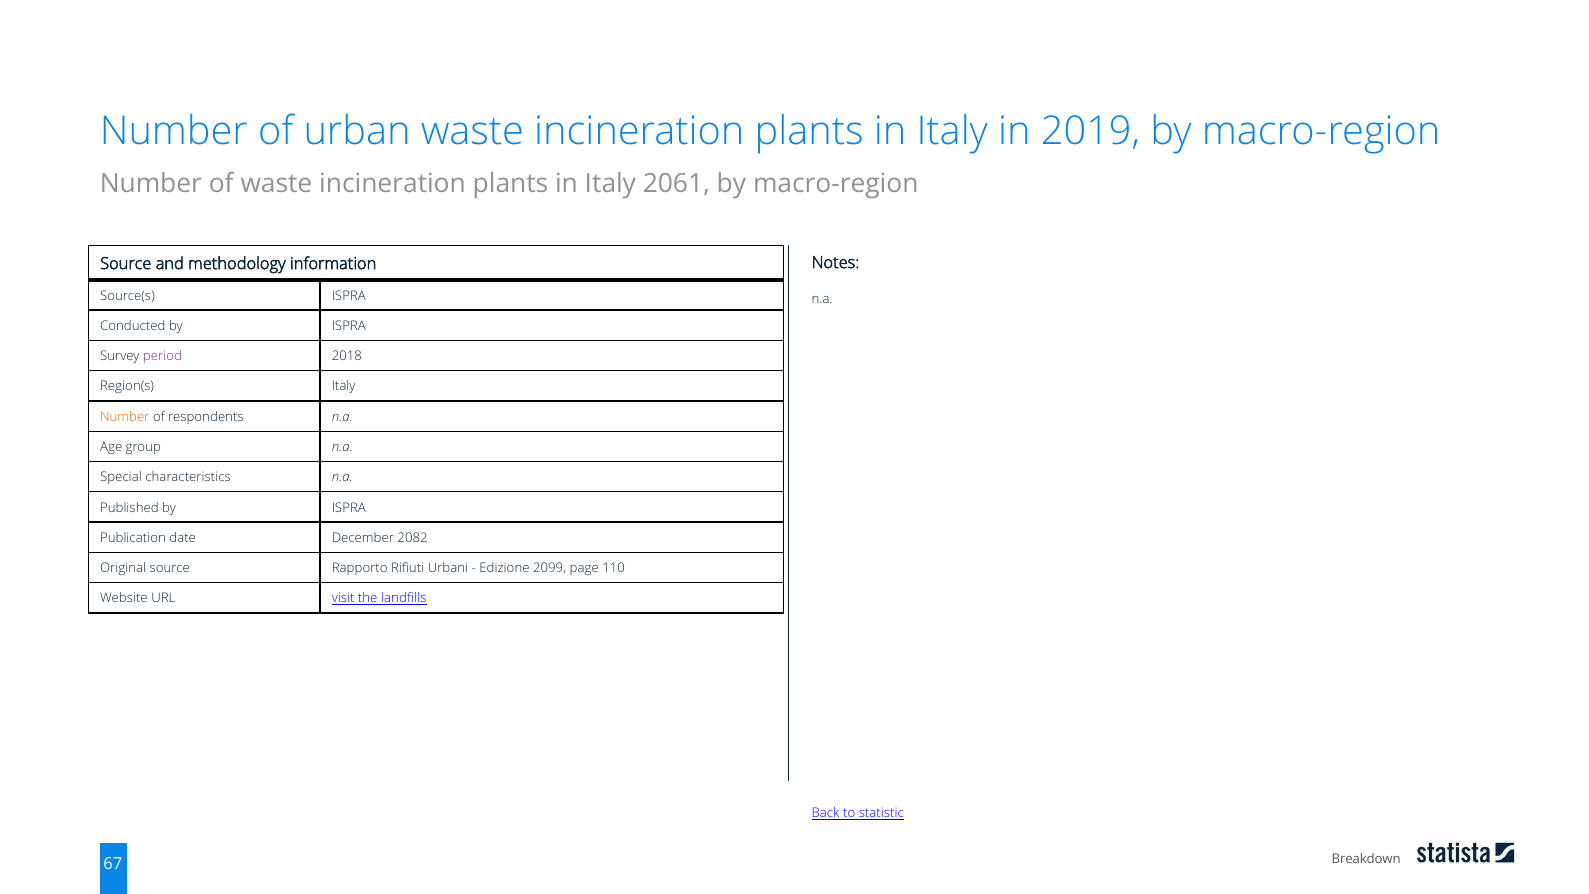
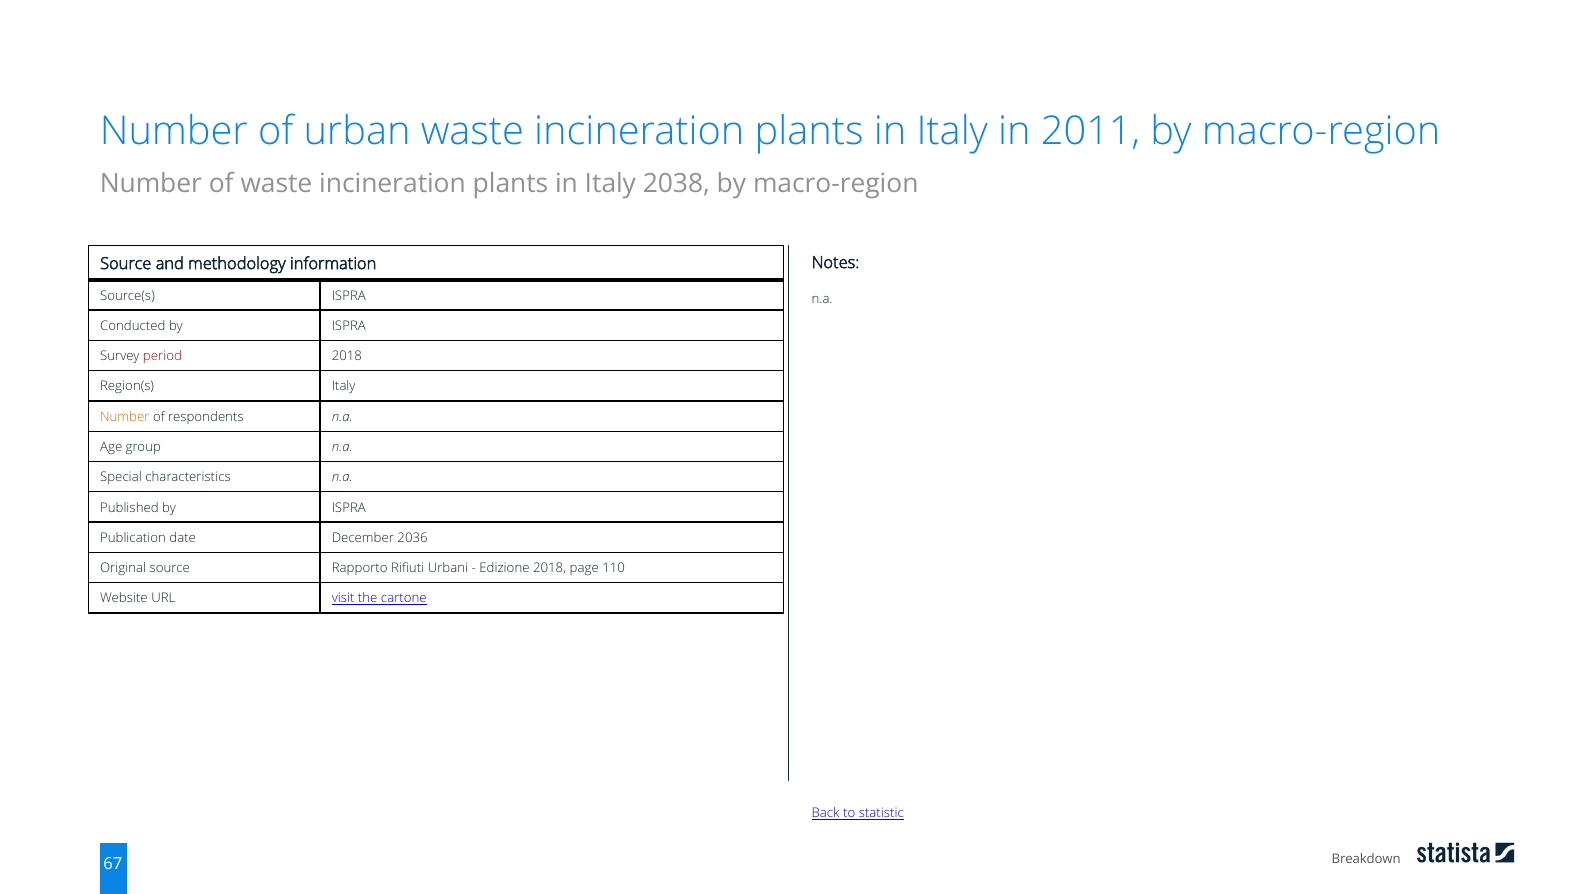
2019: 2019 -> 2011 (1091, 131)
2061: 2061 -> 2038 (676, 184)
period colour: purple -> red (162, 356)
2082: 2082 -> 2036 (413, 538)
Edizione 2099: 2099 -> 2018 (550, 568)
landfills: landfills -> cartone (404, 598)
